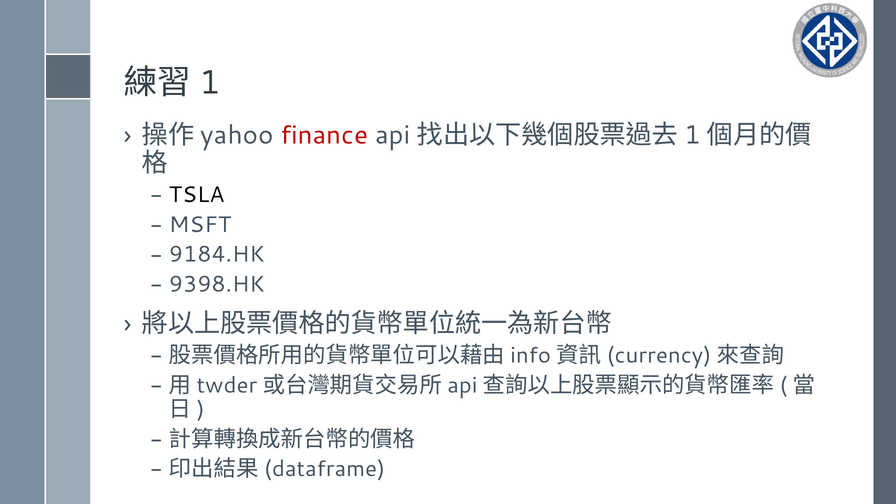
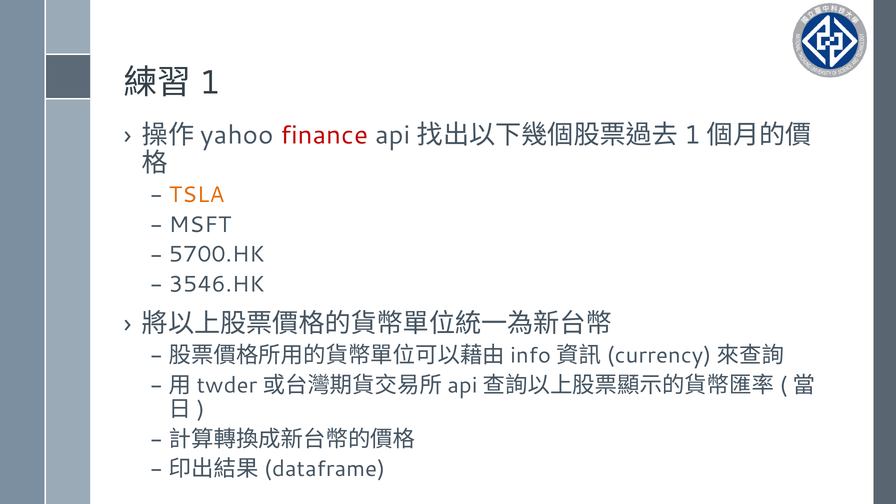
TSLA colour: black -> orange (197, 195)
9184.HK: 9184.HK -> 5700.HK (217, 255)
9398.HK: 9398.HK -> 3546.HK (217, 284)
